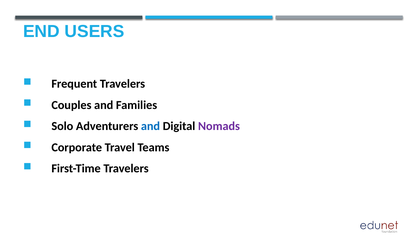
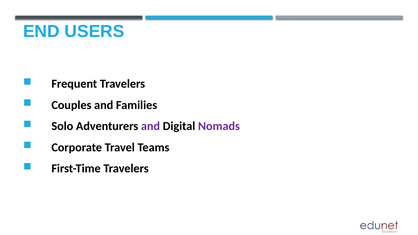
and colour: blue -> purple (150, 126)
